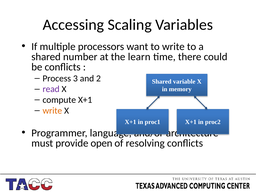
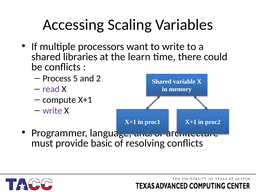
number: number -> libraries (80, 57)
3: 3 -> 5 (75, 78)
write colour: orange -> purple (52, 111)
open: open -> basic (101, 143)
